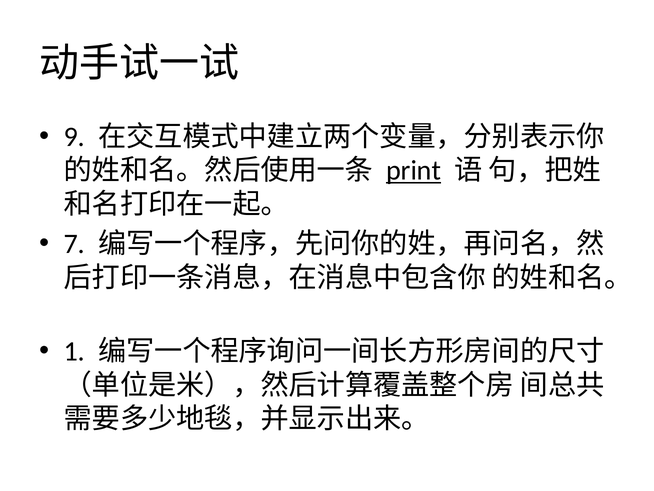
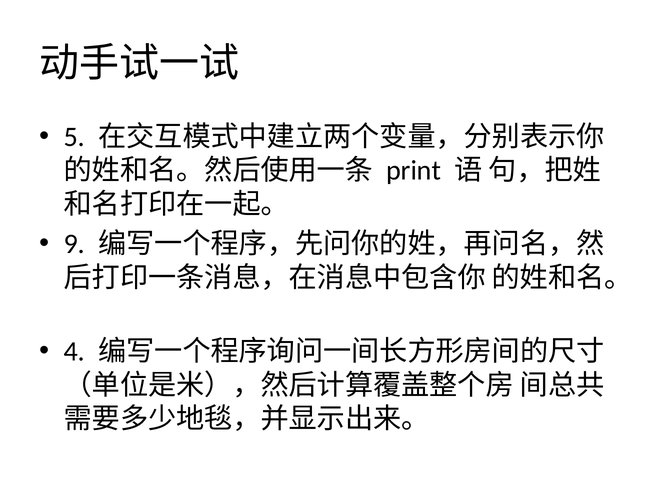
9: 9 -> 5 (74, 137)
print underline: present -> none (414, 170)
7: 7 -> 9 (74, 244)
1: 1 -> 4 (74, 351)
